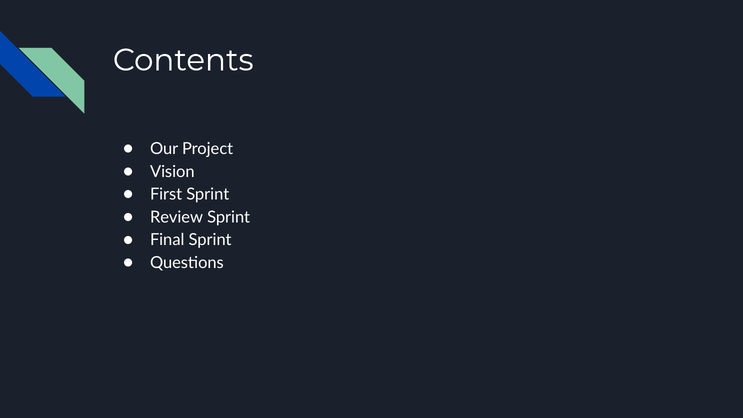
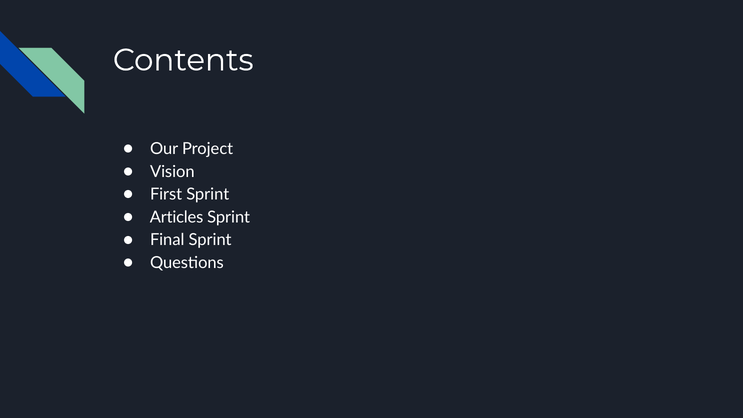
Review: Review -> Articles (177, 217)
